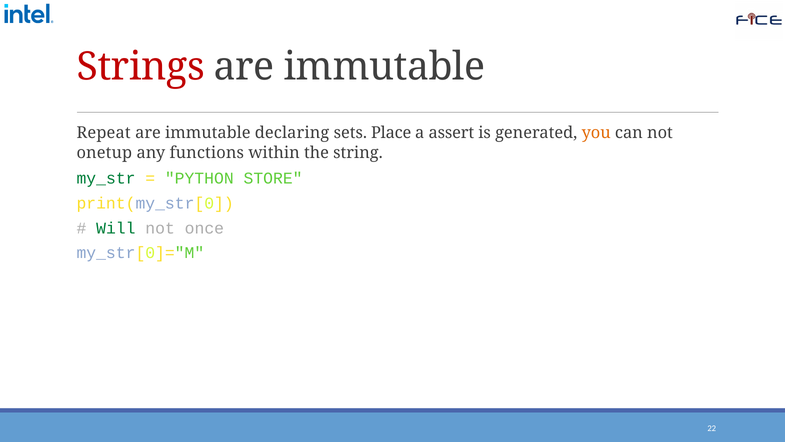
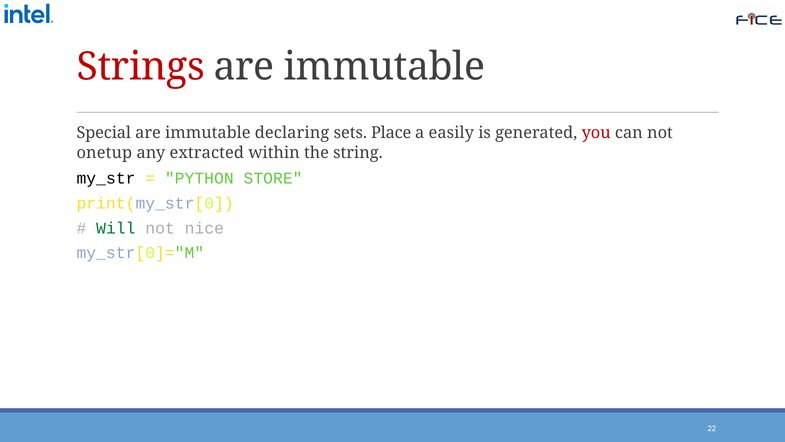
Repeat: Repeat -> Special (104, 132)
assert: assert -> easily (451, 132)
you colour: orange -> red (596, 132)
functions: functions -> extracted (207, 153)
my_str colour: green -> black (106, 178)
once: once -> nice (204, 228)
